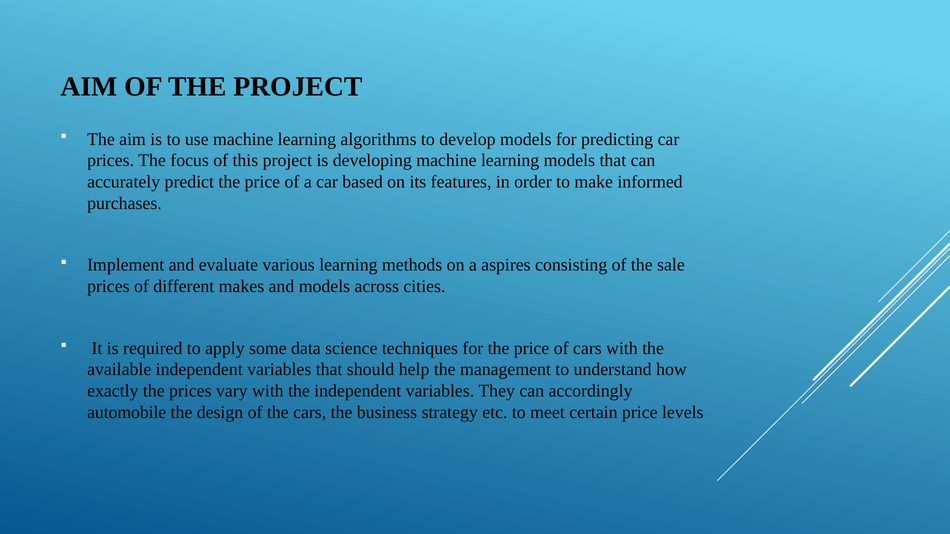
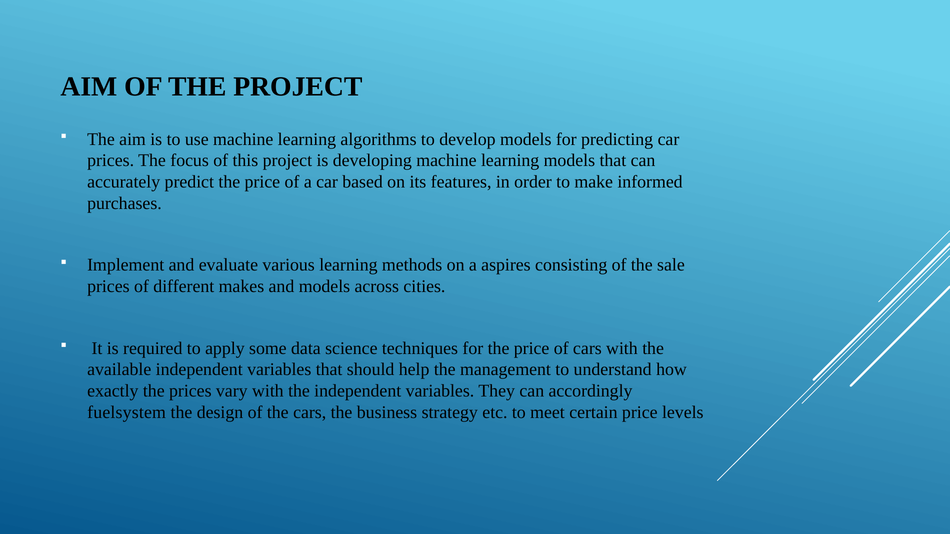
automobile: automobile -> fuelsystem (127, 413)
